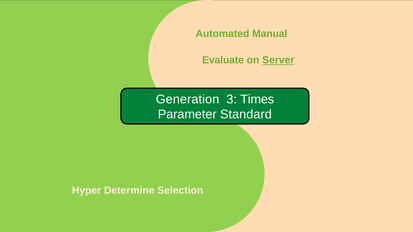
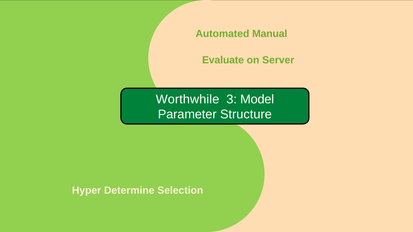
Server underline: present -> none (278, 60)
Generation: Generation -> Worthwhile (188, 100)
Times: Times -> Model (257, 100)
Standard: Standard -> Structure (246, 115)
